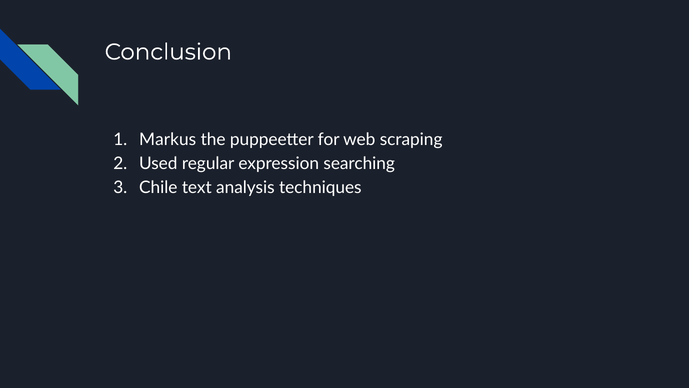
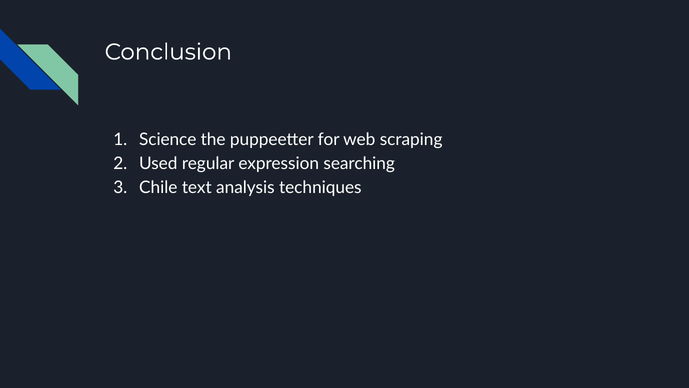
Markus: Markus -> Science (168, 140)
